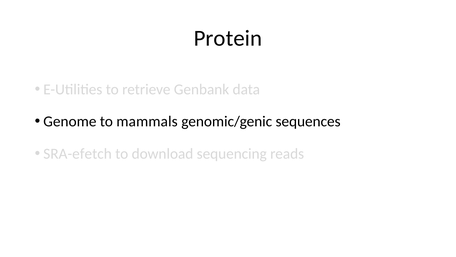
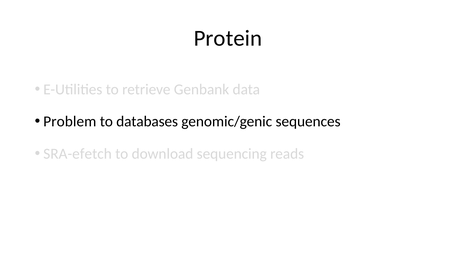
Genome: Genome -> Problem (70, 121)
mammals: mammals -> databases (147, 121)
